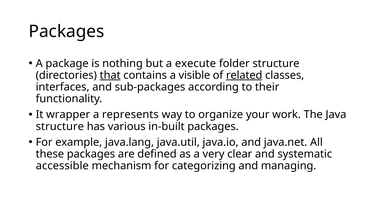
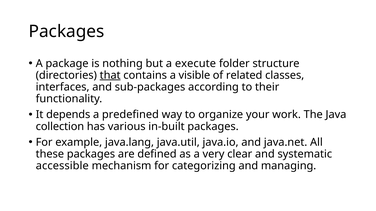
related underline: present -> none (244, 75)
wrapper: wrapper -> depends (68, 115)
represents: represents -> predefined (130, 115)
structure: structure -> collection (60, 127)
